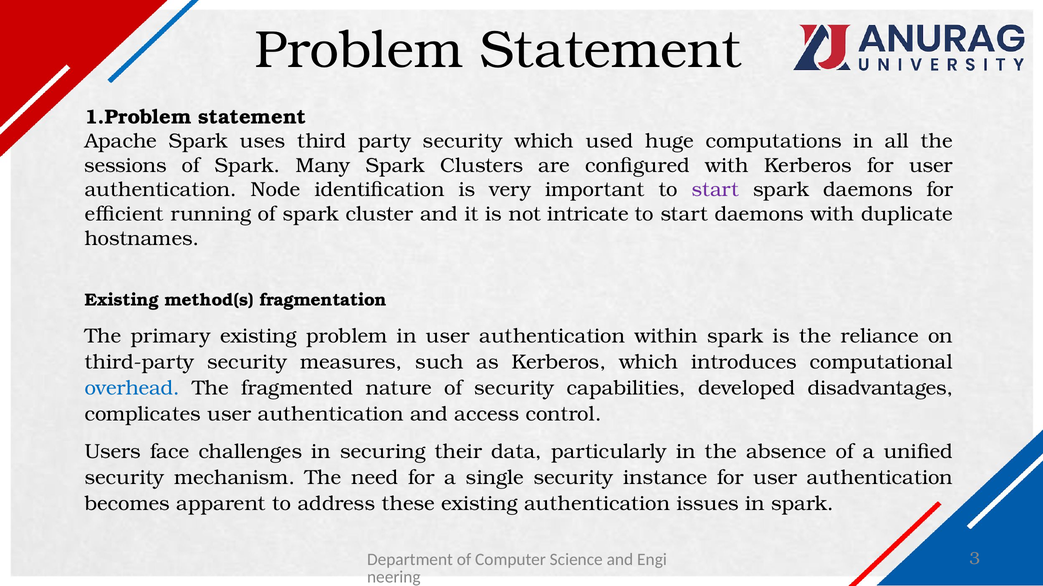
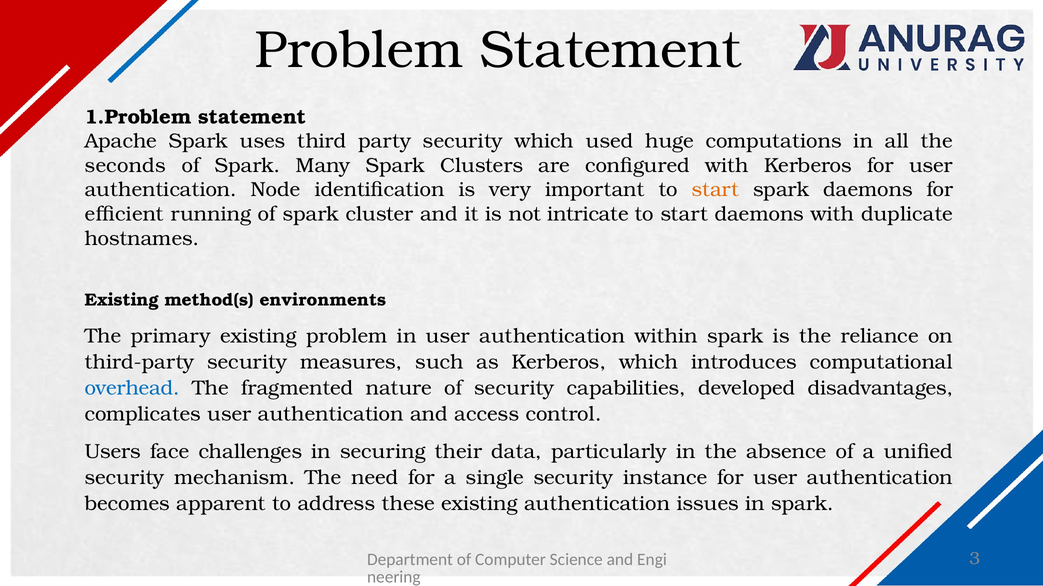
sessions: sessions -> seconds (125, 166)
start colour: purple -> orange (715, 190)
fragmentation: fragmentation -> environments (323, 300)
